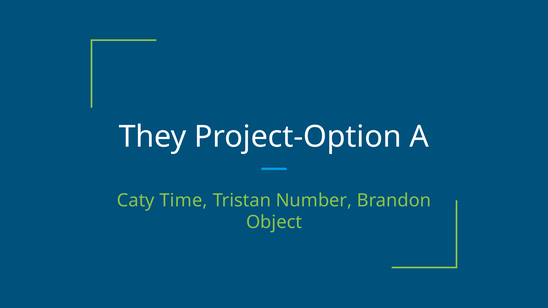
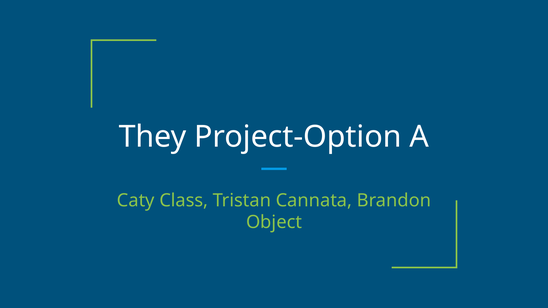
Time: Time -> Class (184, 200)
Number: Number -> Cannata (314, 200)
